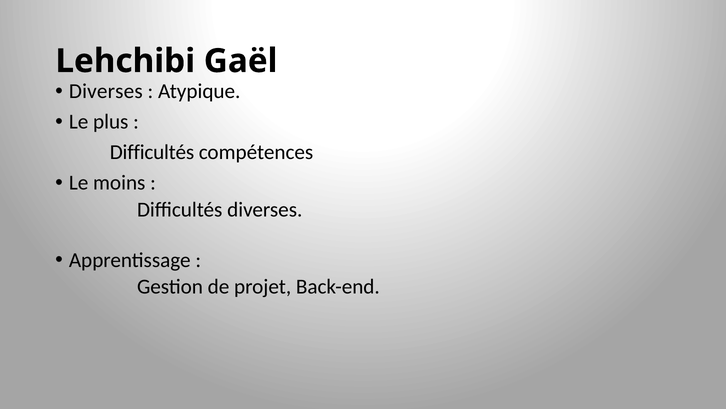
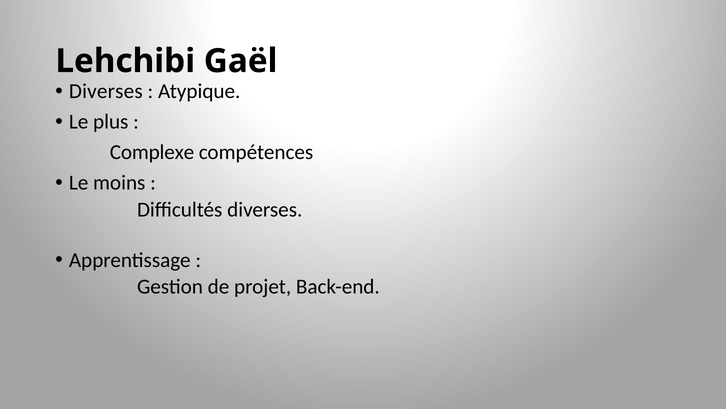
Difficultés: Difficultés -> Complexe (152, 152)
